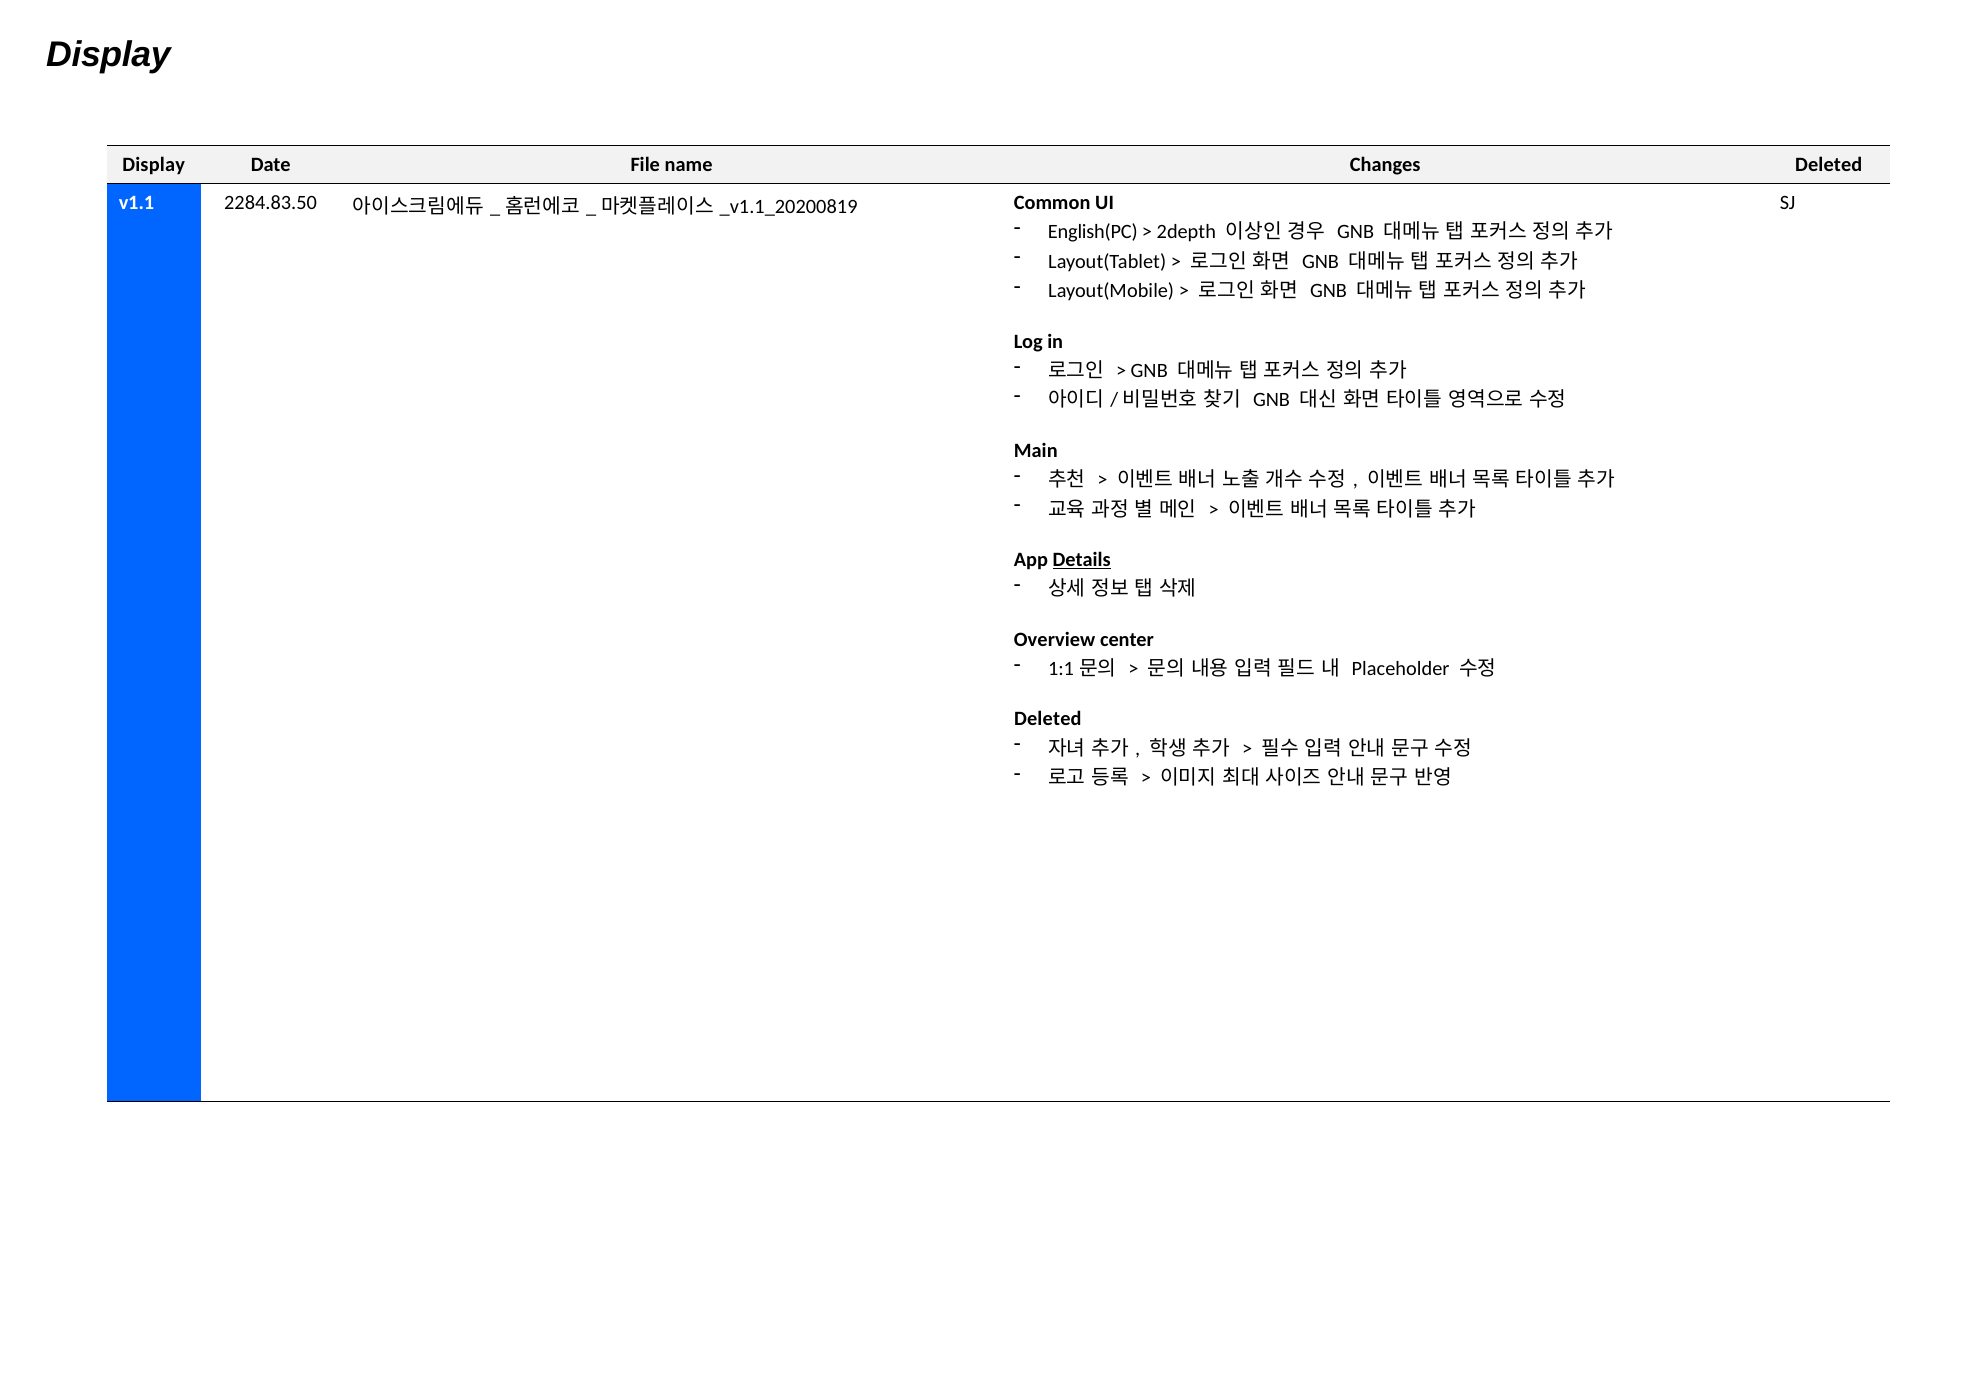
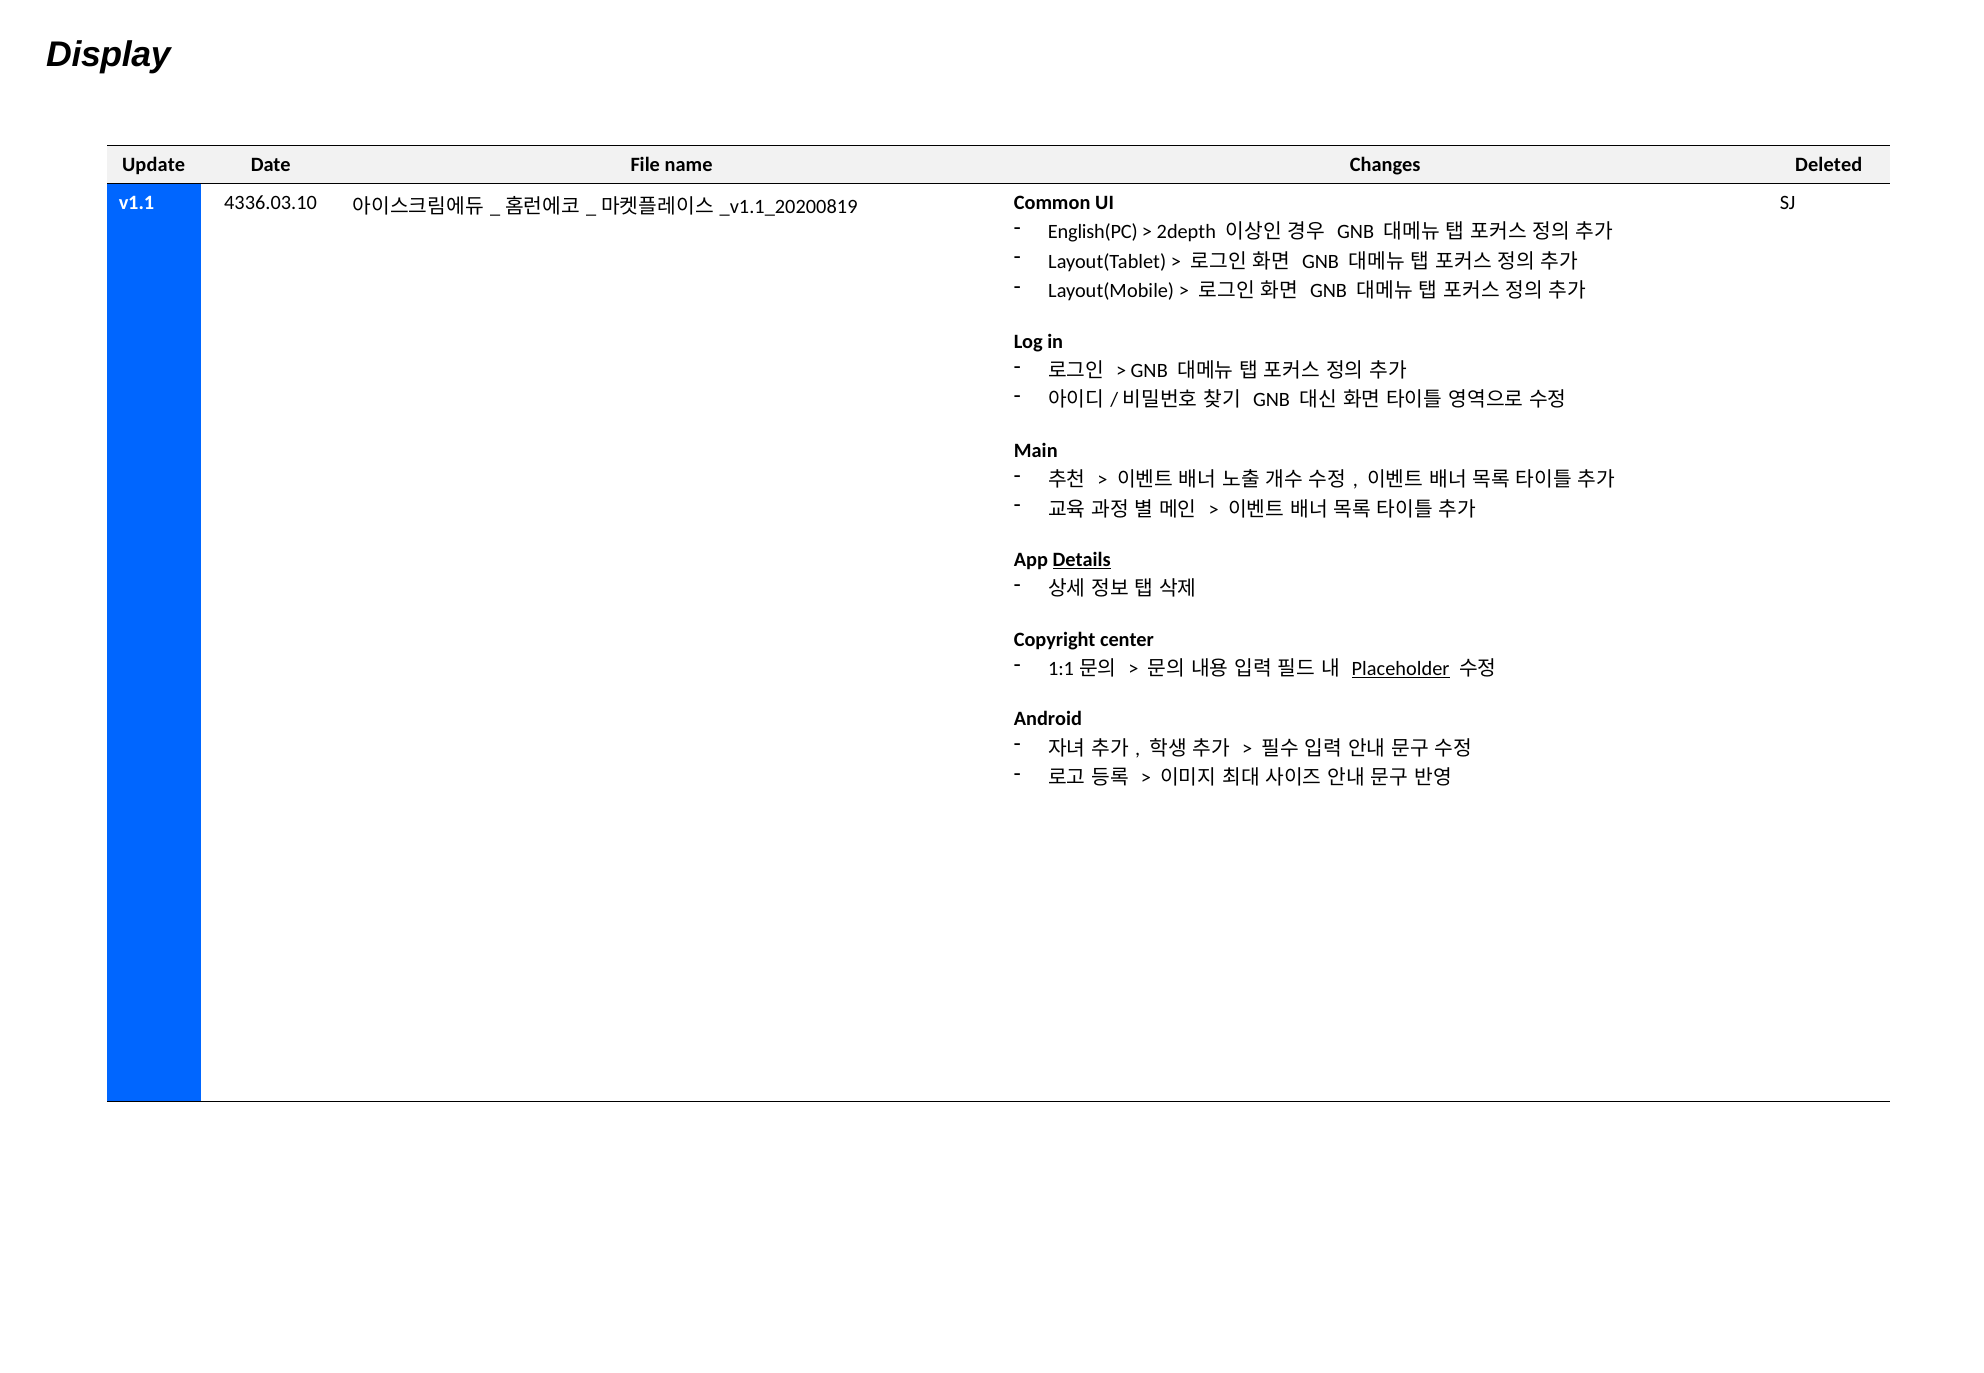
Display: Display -> Update (154, 164)
2284.83.50: 2284.83.50 -> 4336.03.10 (271, 203)
Overview: Overview -> Copyright (1055, 640)
Placeholder underline: none -> present (1401, 669)
Deleted: Deleted -> Android (1048, 719)
